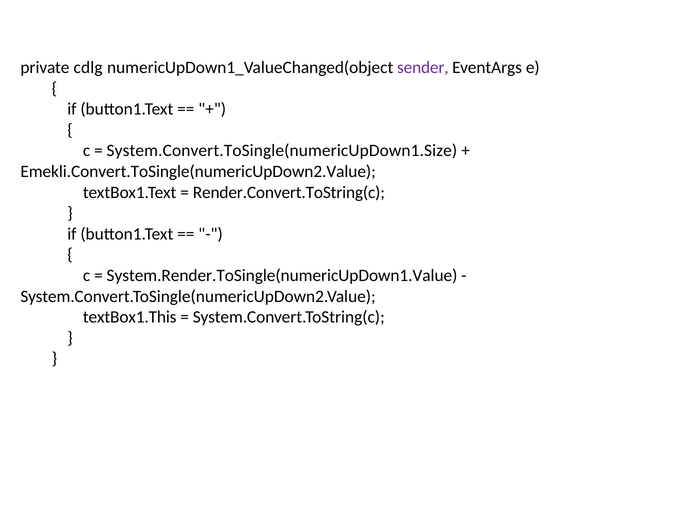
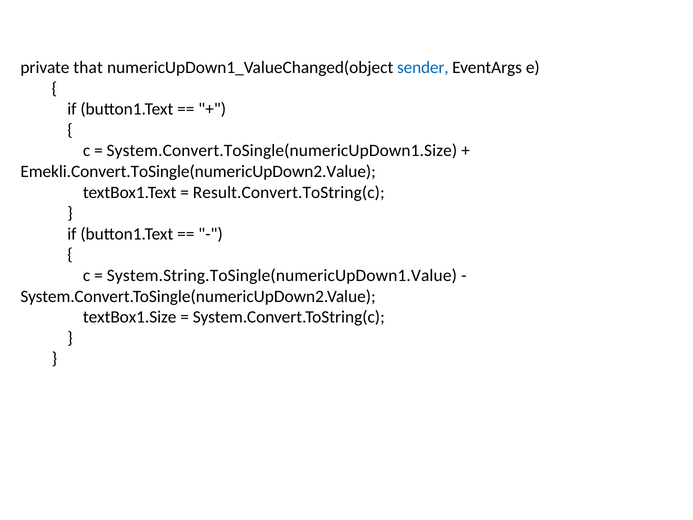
cdlg: cdlg -> that (88, 67)
sender colour: purple -> blue (423, 67)
Render.Convert.ToString(c: Render.Convert.ToString(c -> Result.Convert.ToString(c (289, 192)
System.Render.ToSingle(numericUpDown1.Value: System.Render.ToSingle(numericUpDown1.Value -> System.String.ToSingle(numericUpDown1.Value (282, 275)
textBox1.This: textBox1.This -> textBox1.Size (130, 317)
